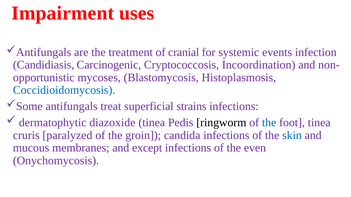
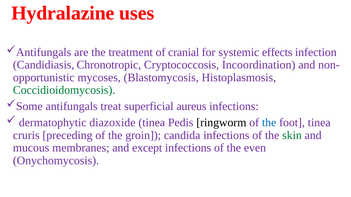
Impairment: Impairment -> Hydralazine (63, 13)
events: events -> effects (277, 52)
Carcinogenic: Carcinogenic -> Chronotropic (109, 65)
Coccidioidomycosis colour: blue -> green (64, 90)
strains: strains -> aureus (191, 107)
paralyzed: paralyzed -> preceding (67, 135)
skin colour: blue -> green (292, 135)
